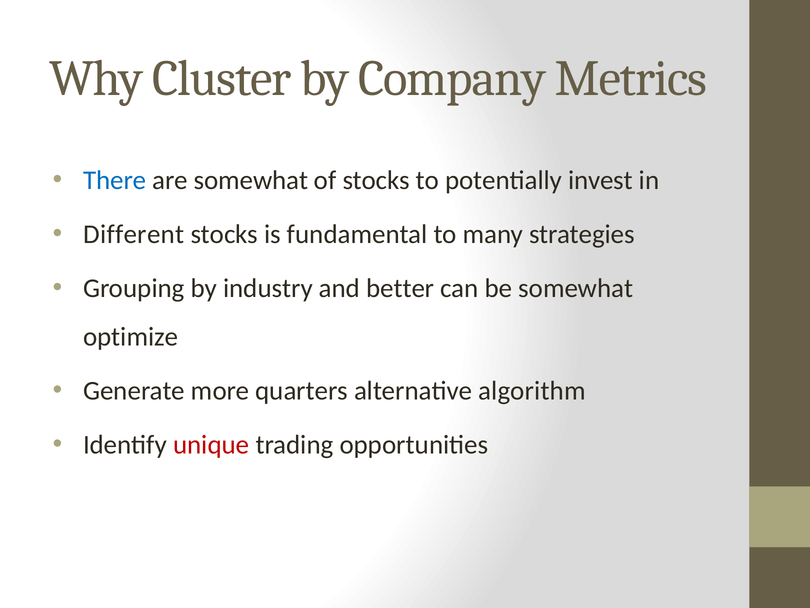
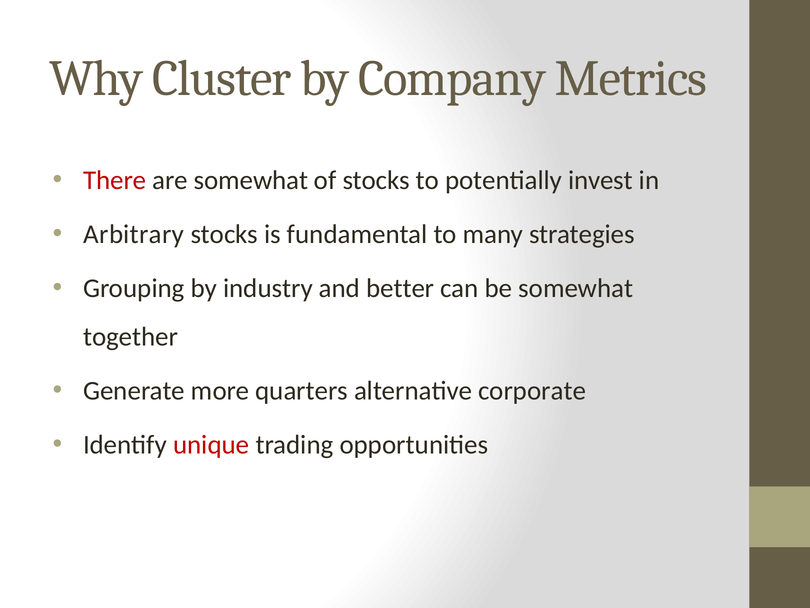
There colour: blue -> red (115, 180)
Different: Different -> Arbitrary (134, 234)
optimize: optimize -> together (131, 337)
algorithm: algorithm -> corporate (532, 391)
